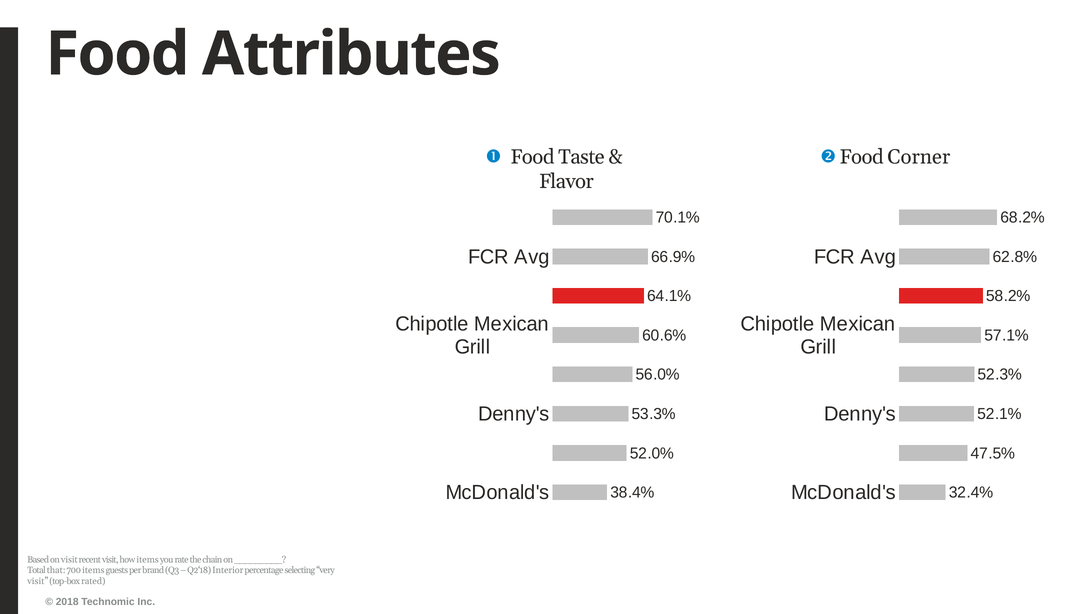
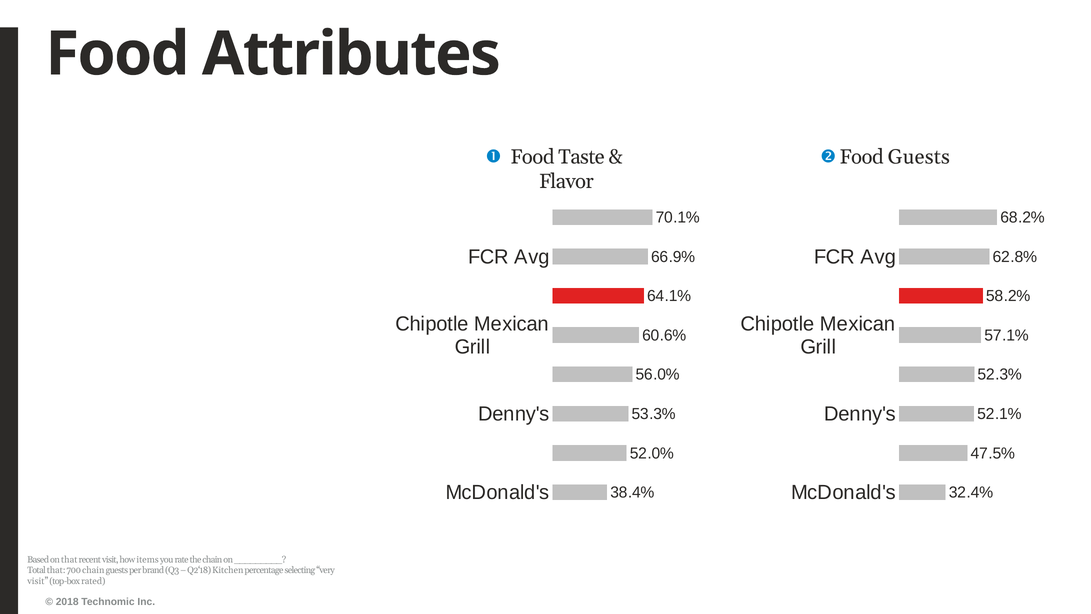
Food Corner: Corner -> Guests (919, 157)
on visit: visit -> that (69, 559)
700 items: items -> chain (93, 570)
Interior: Interior -> Kitchen (228, 570)
